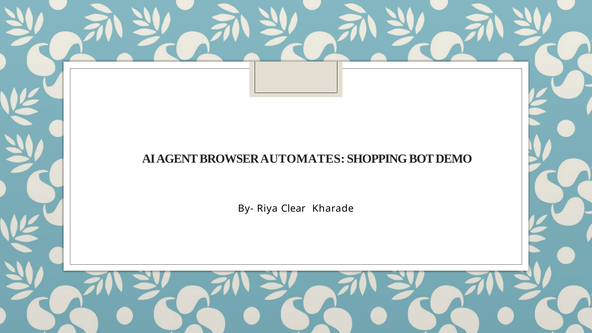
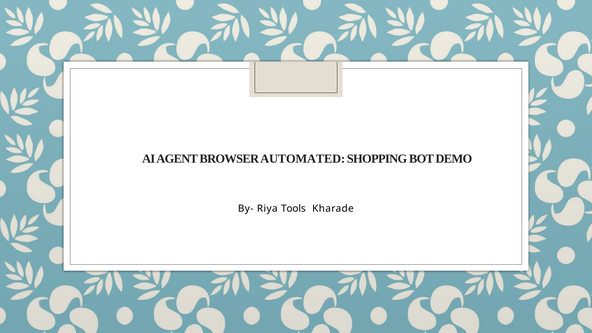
AUTOMATES: AUTOMATES -> AUTOMATED (303, 159)
Clear: Clear -> Tools (293, 209)
